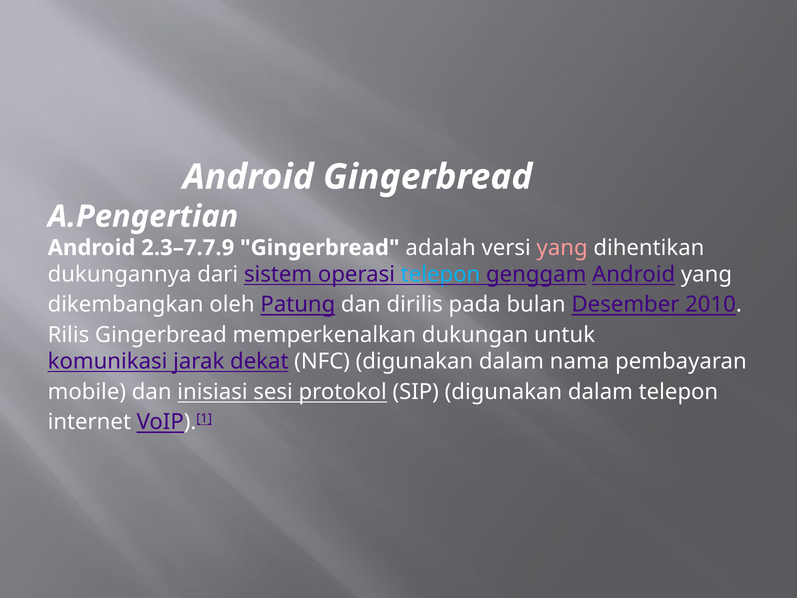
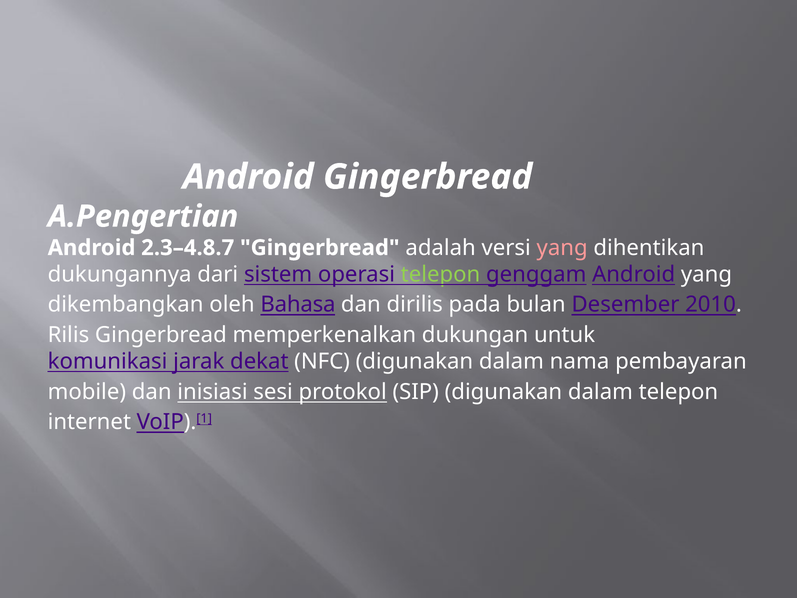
2.3–7.7.9: 2.3–7.7.9 -> 2.3–4.8.7 (188, 248)
telepon colour: light blue -> light green (441, 274)
Patung: Patung -> Bahasa (298, 305)
